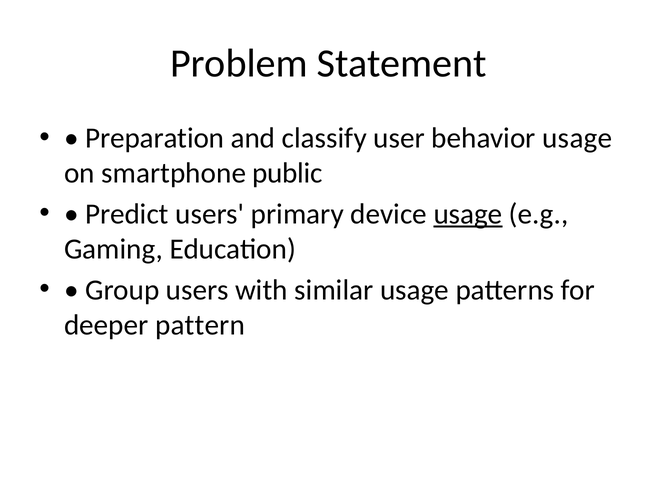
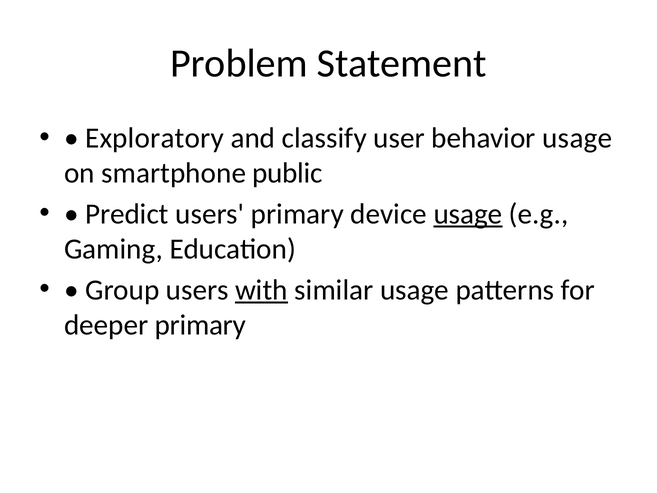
Preparation: Preparation -> Exploratory (155, 138)
with underline: none -> present (261, 290)
deeper pattern: pattern -> primary (200, 325)
